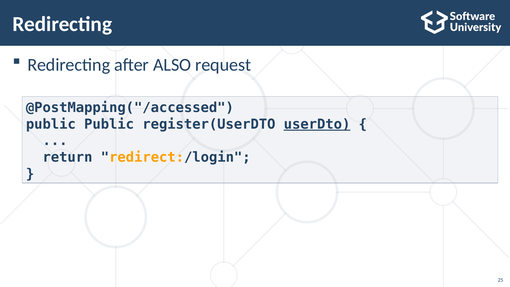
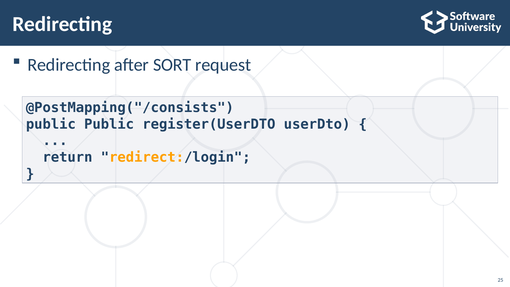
ALSO: ALSO -> SORT (172, 65)
@PostMapping("/accessed: @PostMapping("/accessed -> @PostMapping("/consists (130, 108)
userDto underline: present -> none (317, 124)
